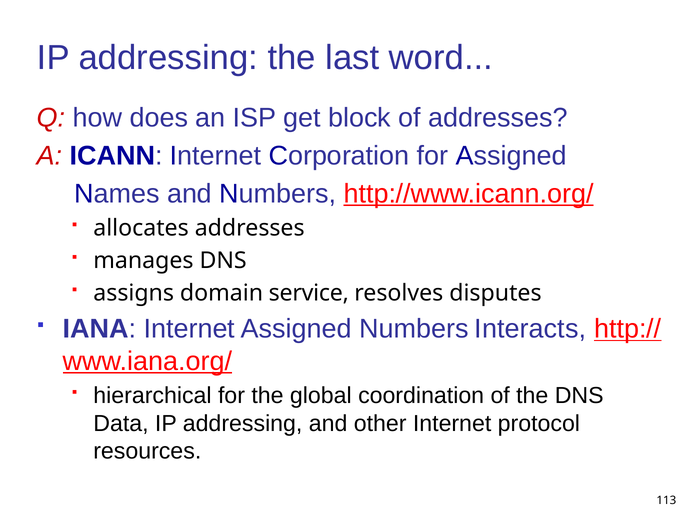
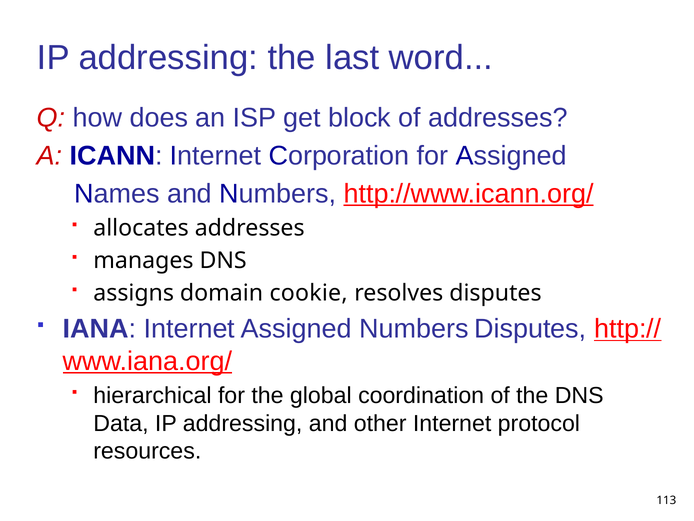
service: service -> cookie (309, 293)
Numbers Interacts: Interacts -> Disputes (530, 328)
